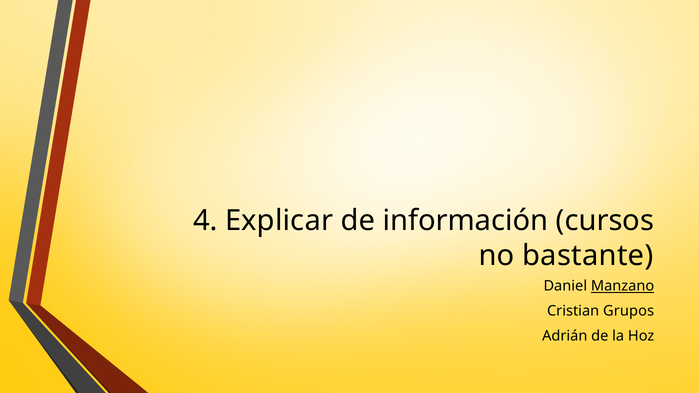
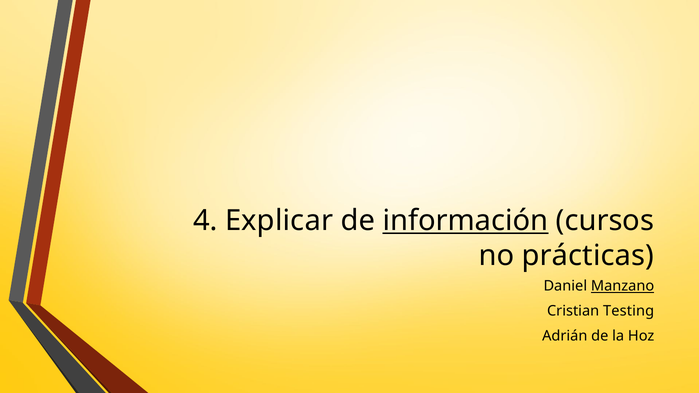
información underline: none -> present (465, 221)
bastante: bastante -> prácticas (588, 256)
Grupos: Grupos -> Testing (629, 311)
